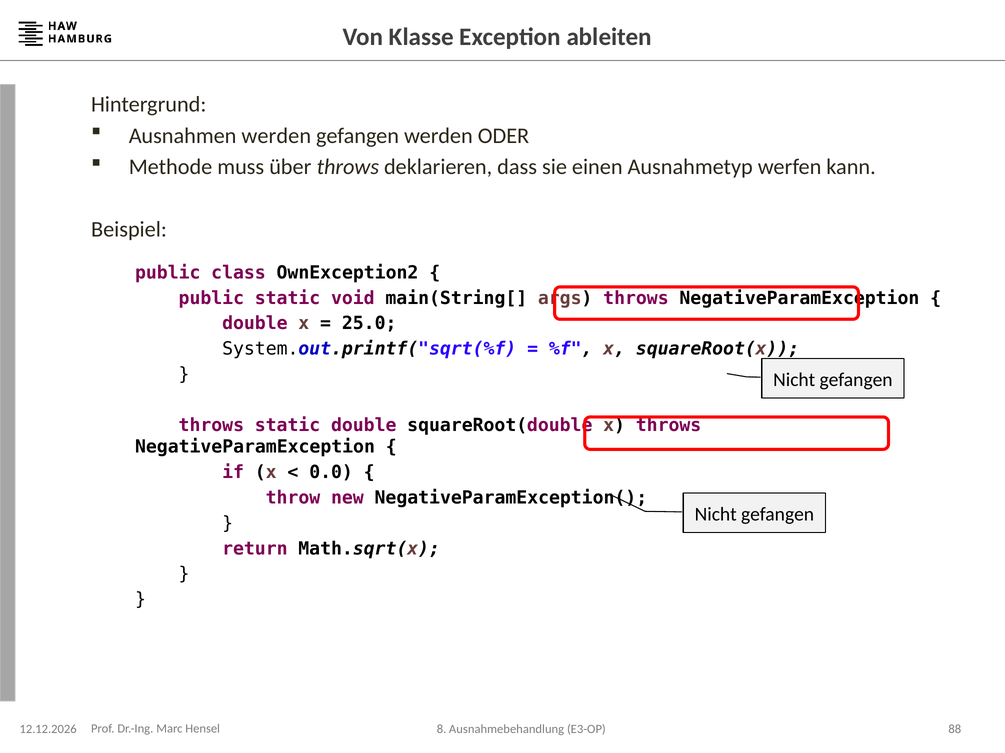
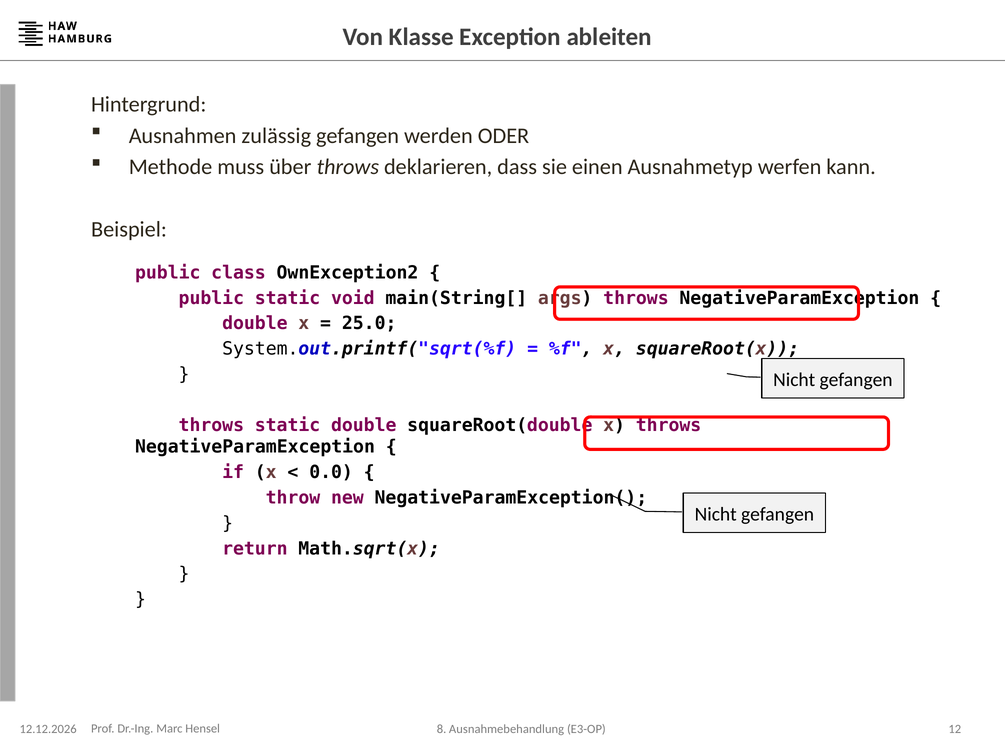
Ausnahmen werden: werden -> zulässig (276, 136)
88: 88 -> 12 (955, 730)
